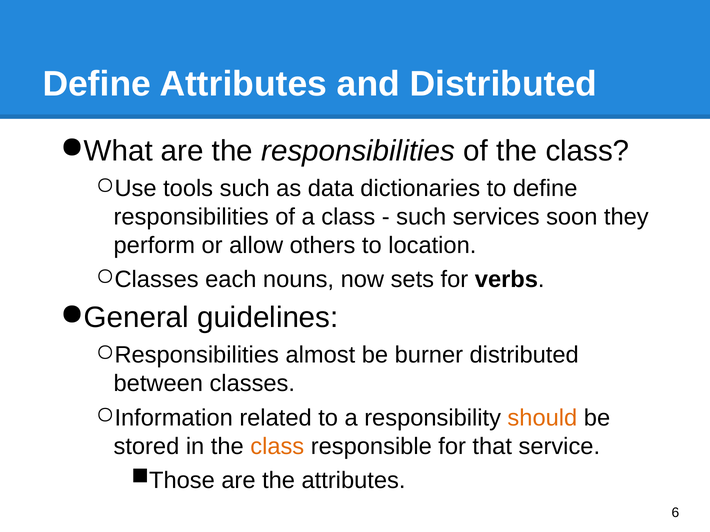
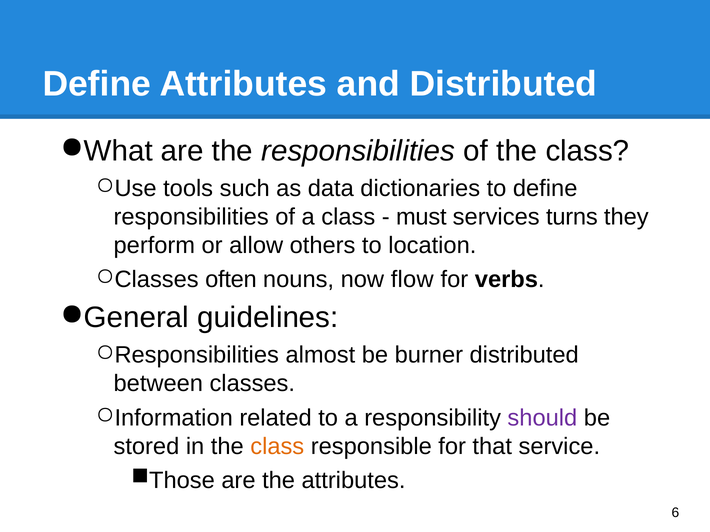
such: such -> must (421, 217)
soon: soon -> turns (572, 217)
each: each -> often (231, 280)
sets: sets -> flow (412, 280)
should colour: orange -> purple (542, 418)
